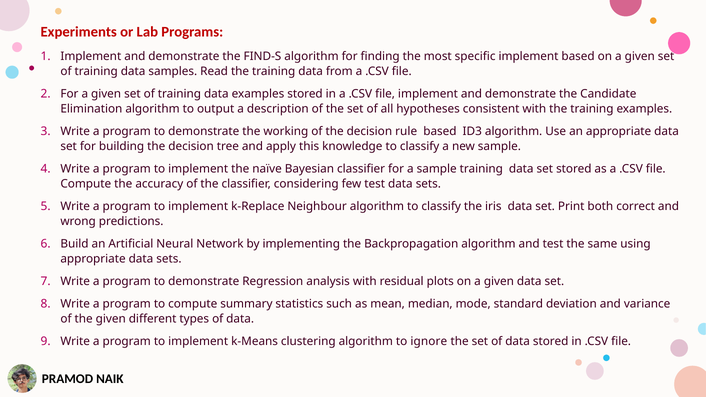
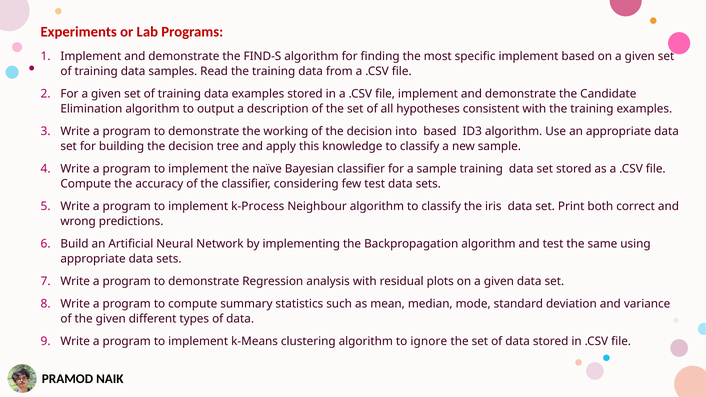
rule: rule -> into (406, 131)
k-Replace: k-Replace -> k-Process (258, 206)
